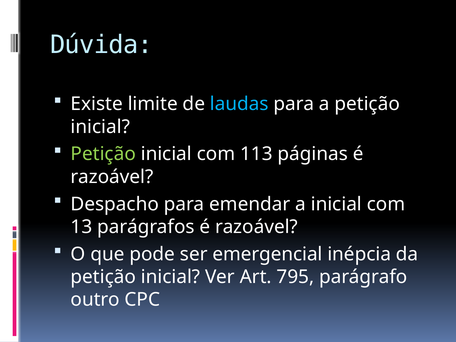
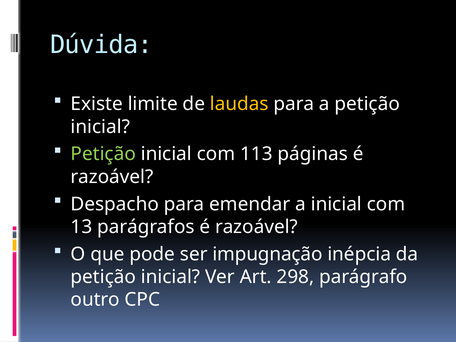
laudas colour: light blue -> yellow (239, 104)
emergencial: emergencial -> impugnação (268, 254)
795: 795 -> 298 (295, 277)
